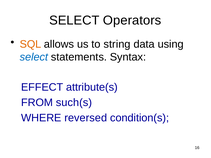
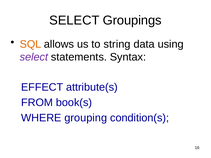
Operators: Operators -> Groupings (132, 20)
select colour: blue -> purple (34, 57)
such(s: such(s -> book(s (74, 103)
reversed: reversed -> grouping (86, 118)
